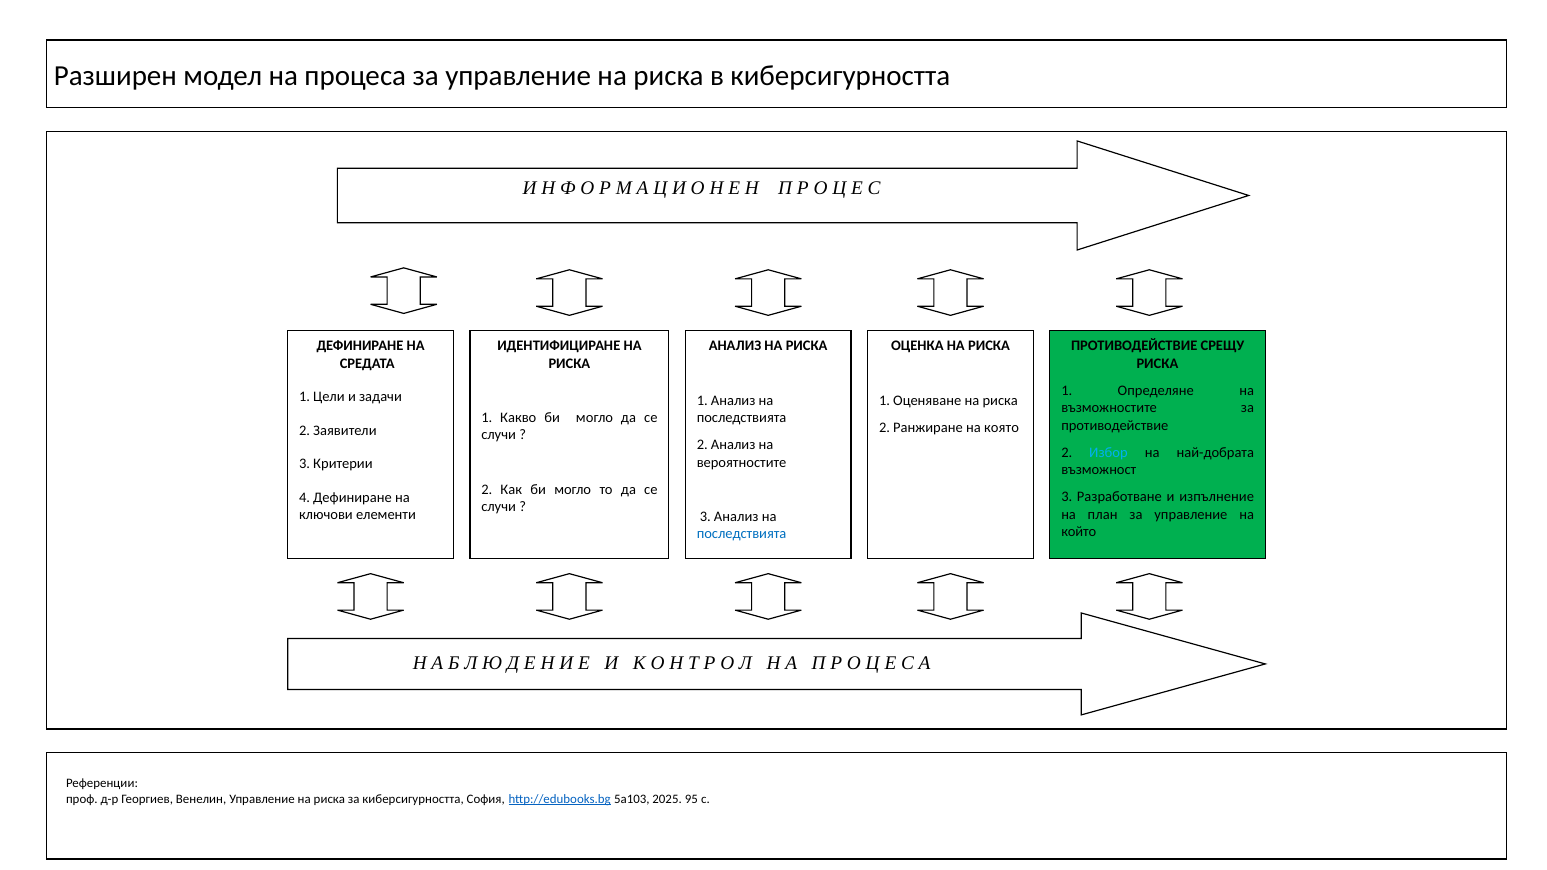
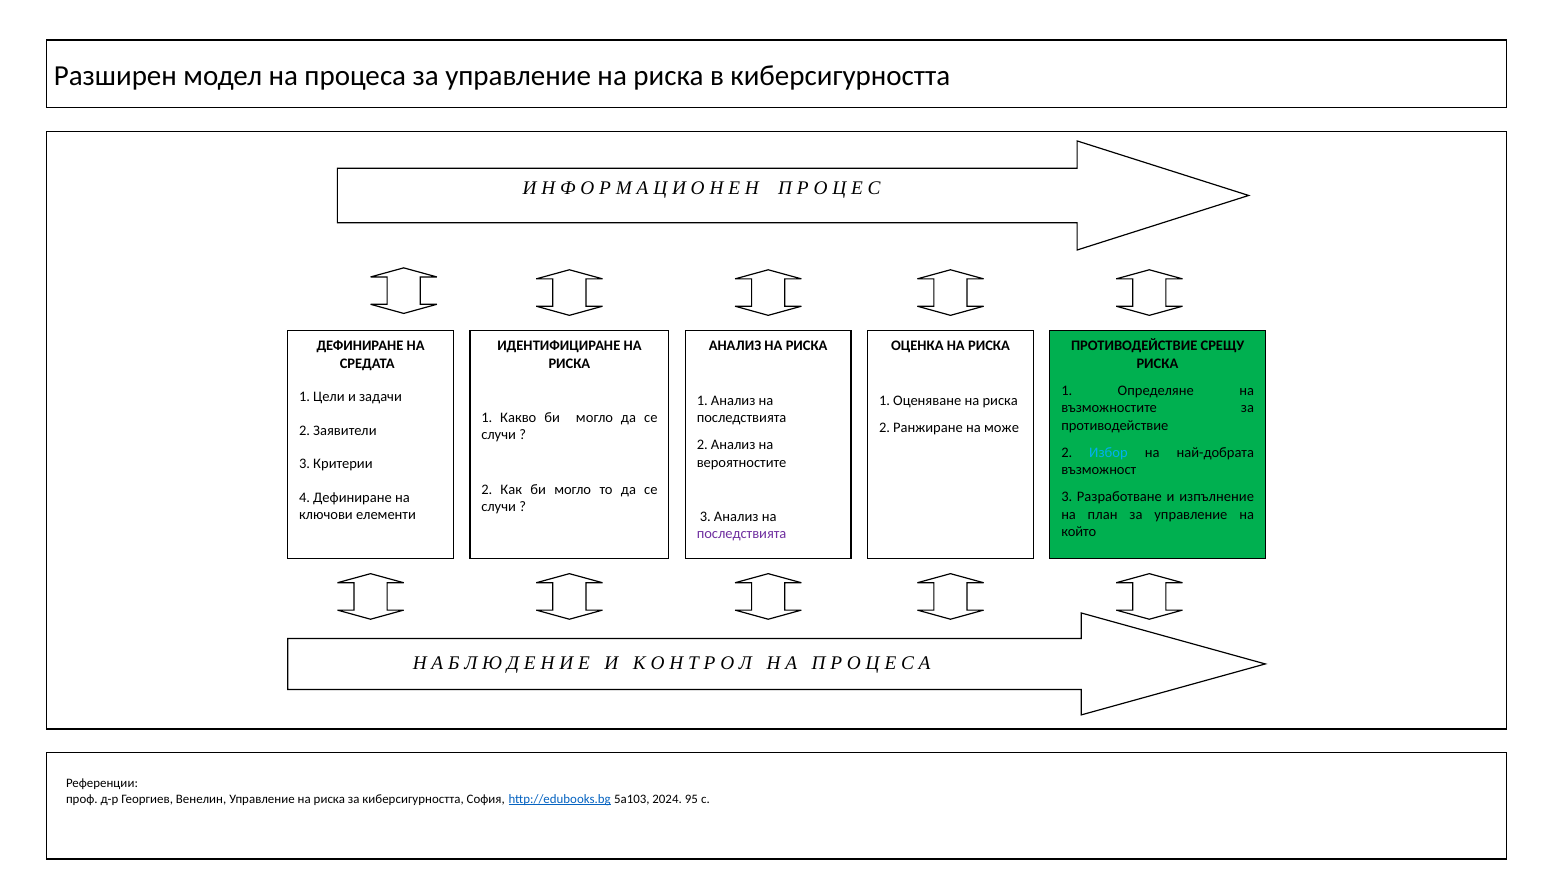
която: която -> може (1002, 427)
последствията colour: blue -> purple (742, 534)
2025: 2025 -> 2024 (667, 799)
